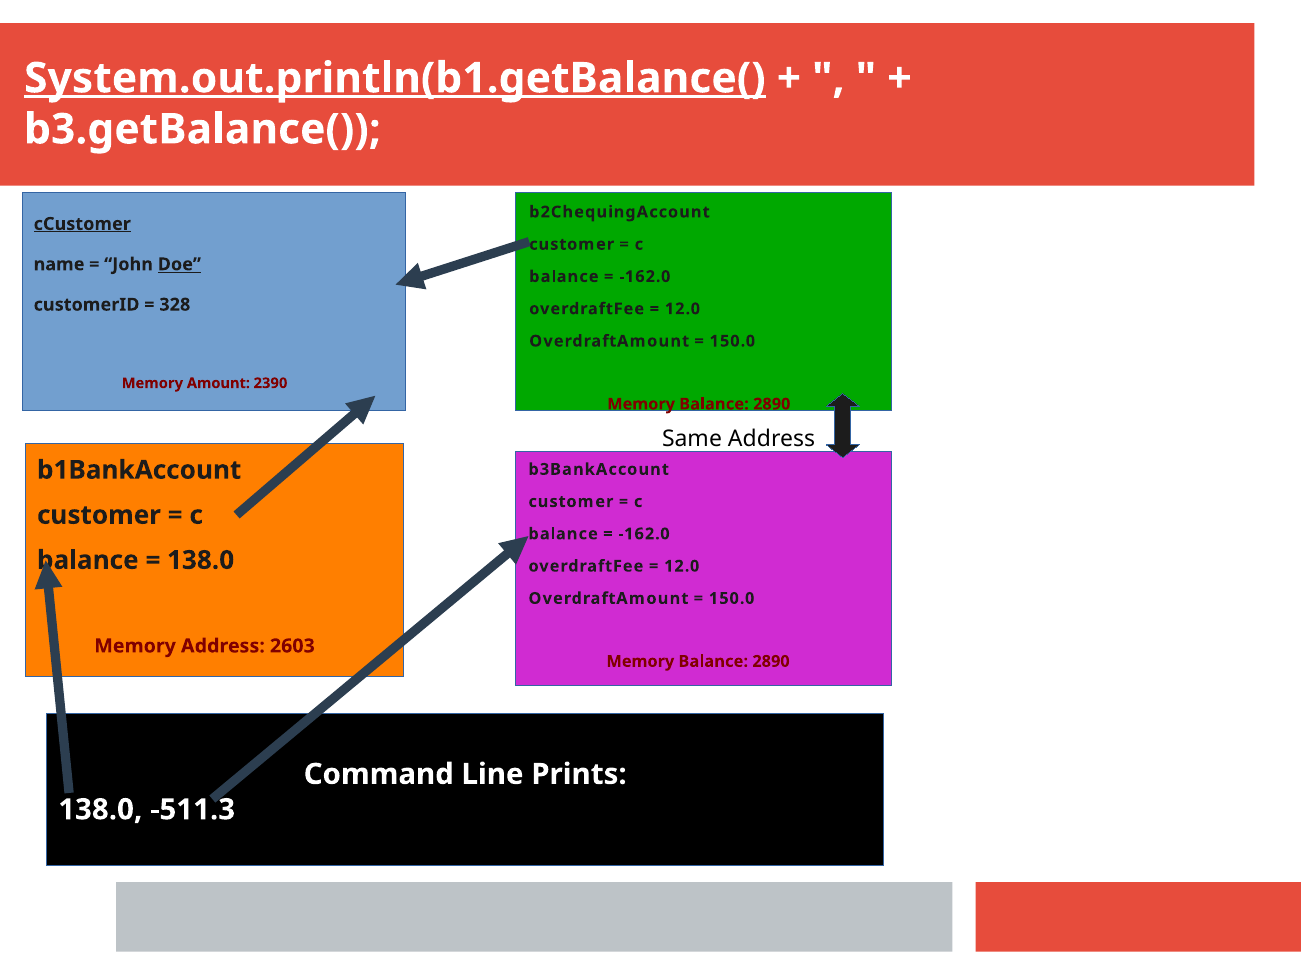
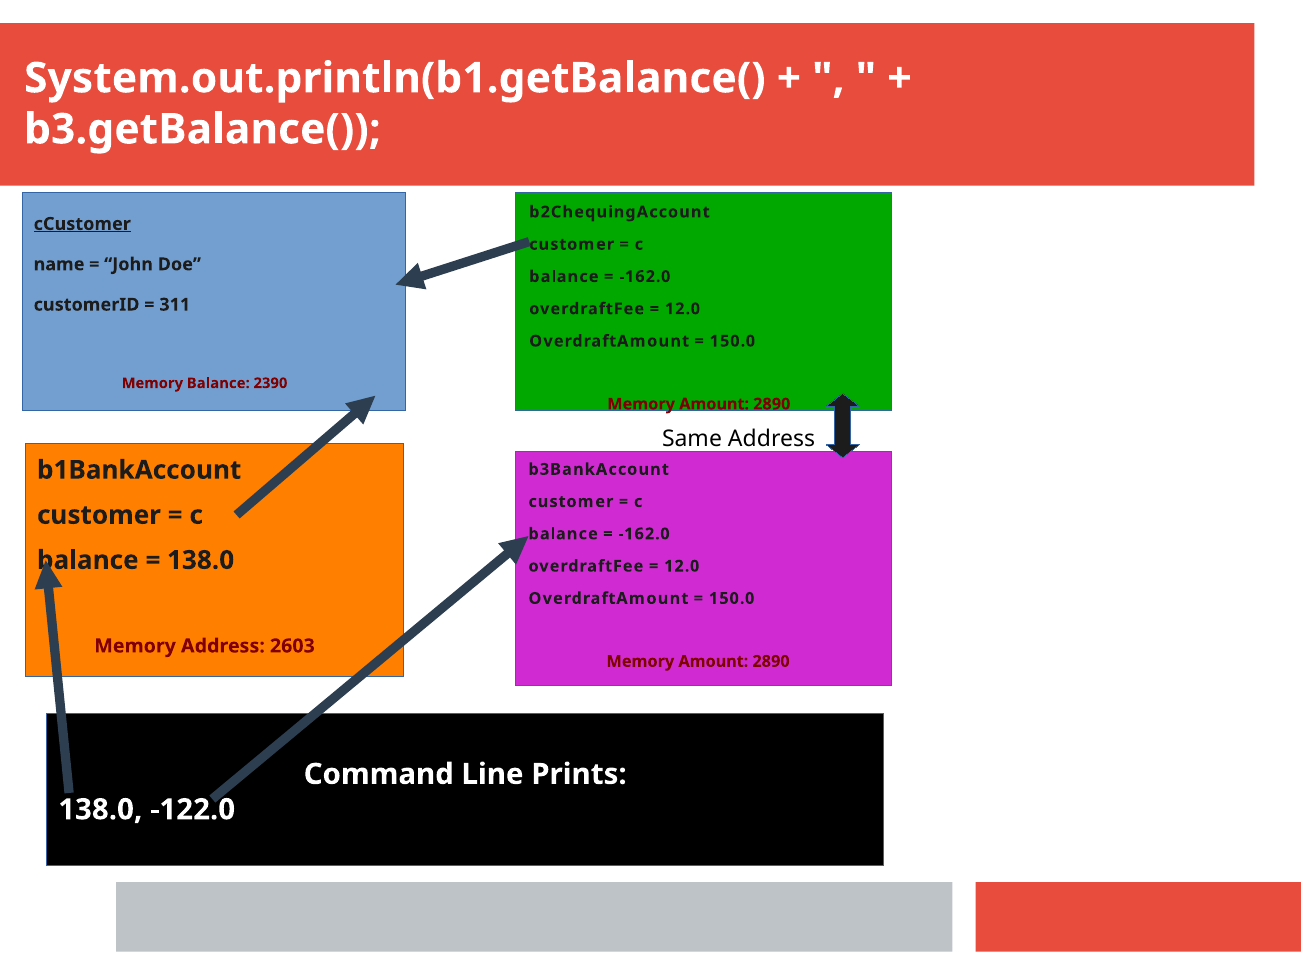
System.out.println(b1.getBalance( underline: present -> none (395, 78)
Doe underline: present -> none (179, 265)
328: 328 -> 311 (175, 305)
Memory Amount: Amount -> Balance (218, 383)
Balance: Balance -> Amount (714, 404)
Balance: Balance -> Amount (713, 662)
-511.3: -511.3 -> -122.0 (193, 810)
